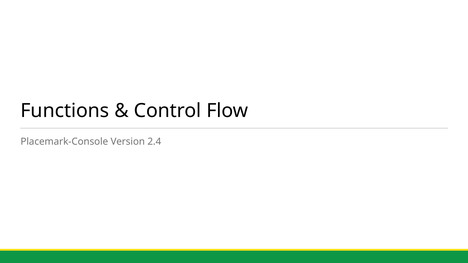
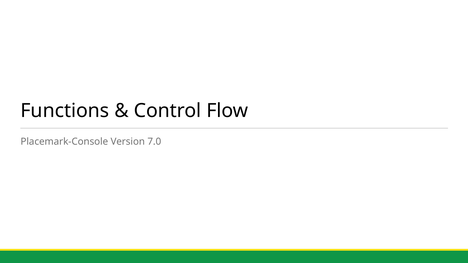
2.4: 2.4 -> 7.0 (154, 142)
